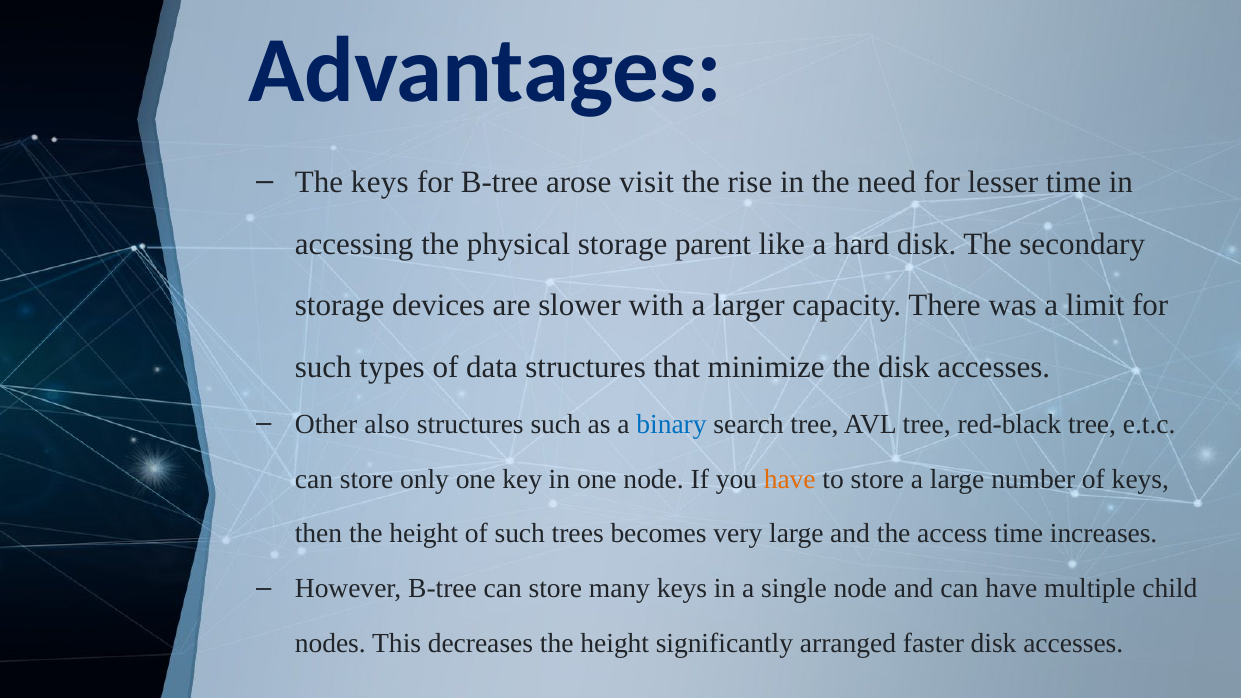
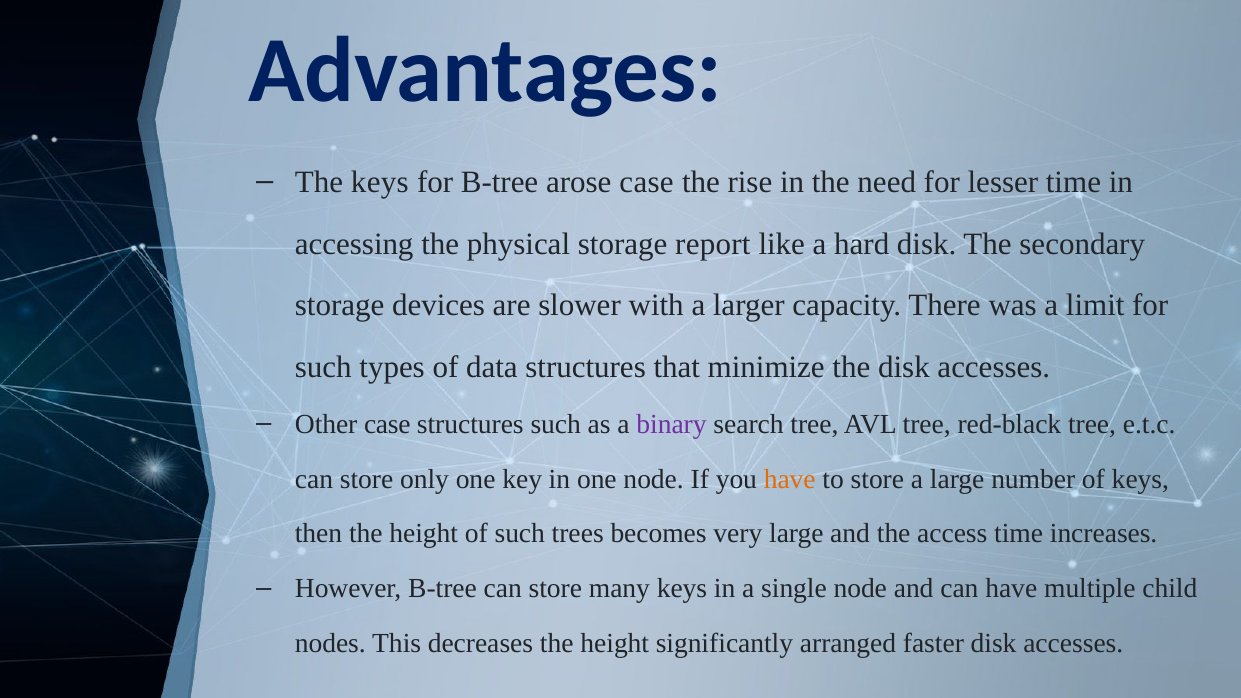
arose visit: visit -> case (647, 182)
parent: parent -> report (713, 244)
Other also: also -> case (387, 424)
binary colour: blue -> purple (672, 424)
